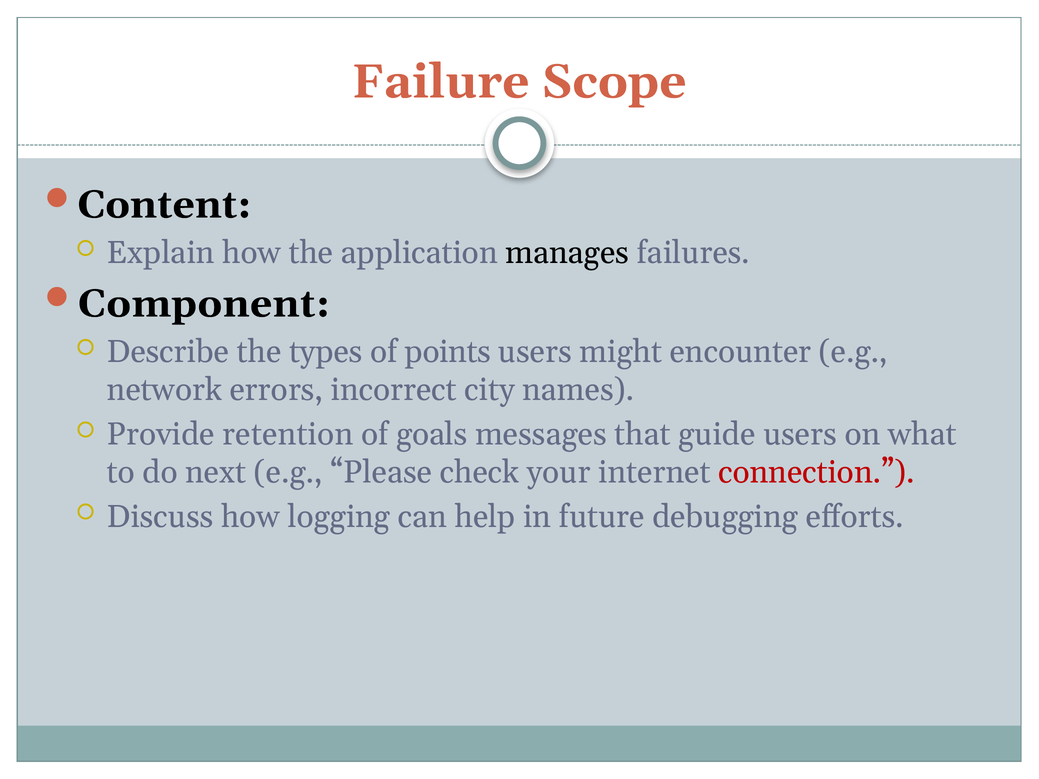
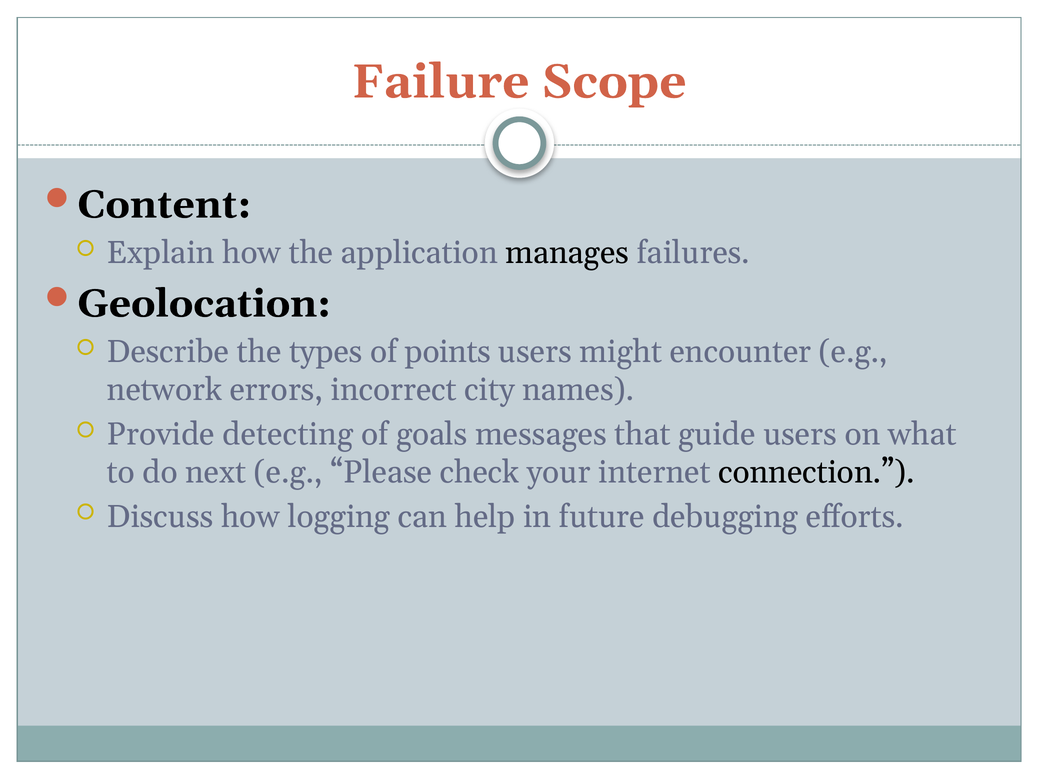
Component: Component -> Geolocation (204, 304)
retention: retention -> detecting (288, 435)
connection colour: red -> black (816, 473)
